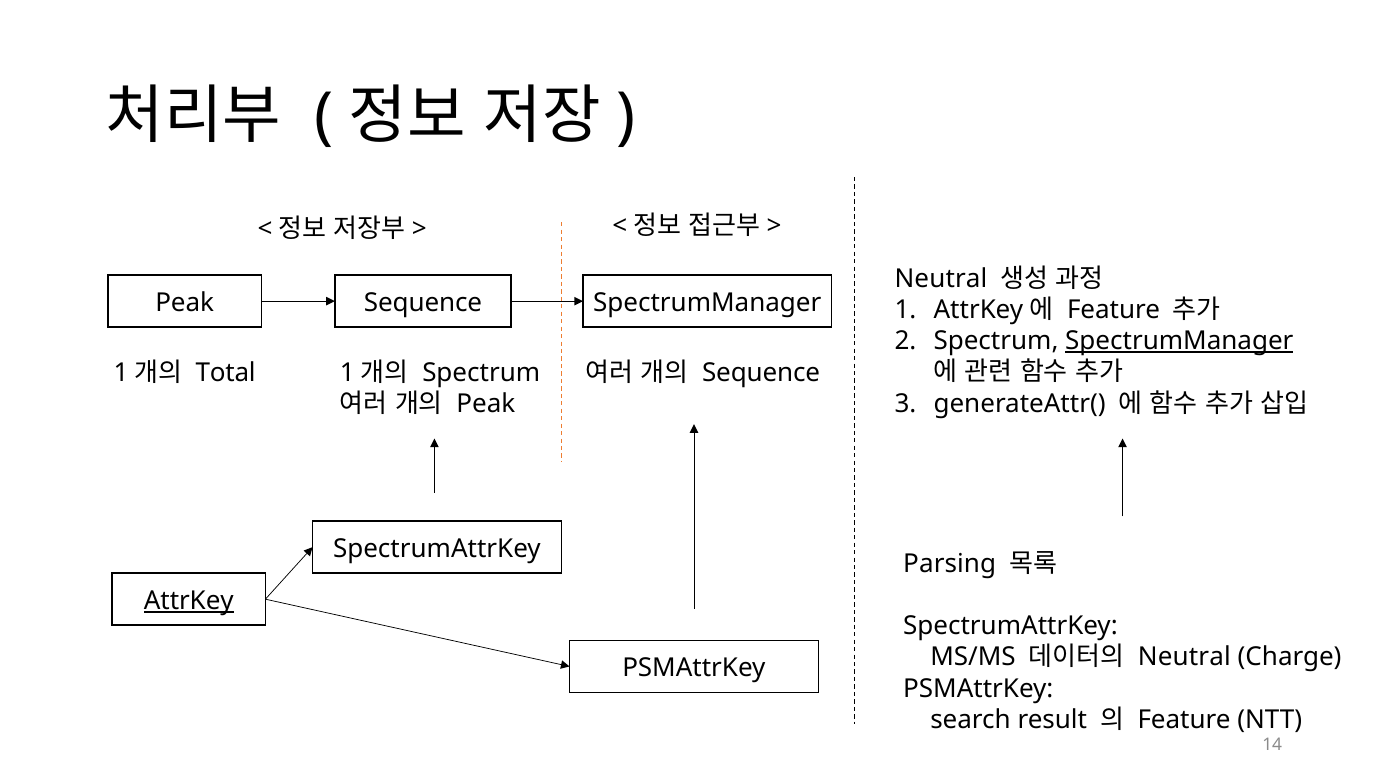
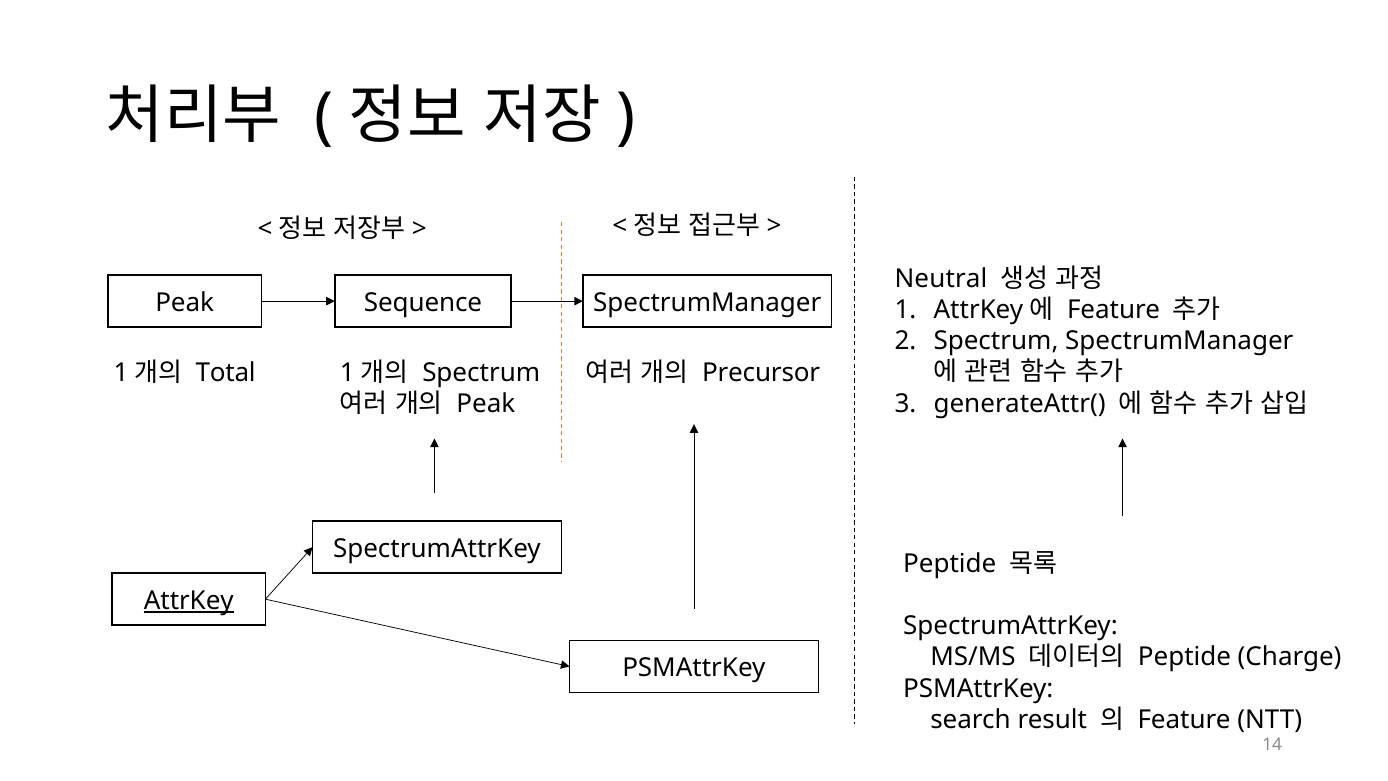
SpectrumManager underline: present -> none (1179, 341)
Sequence: Sequence -> Precursor (761, 373)
Parsing: Parsing -> Peptide (950, 563)
Neutral: Neutral -> Peptide (1184, 657)
